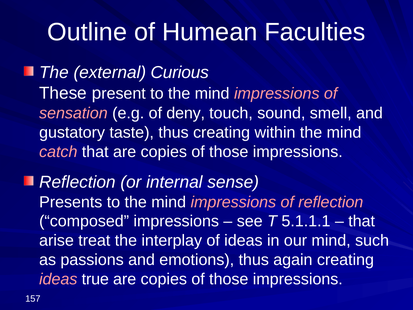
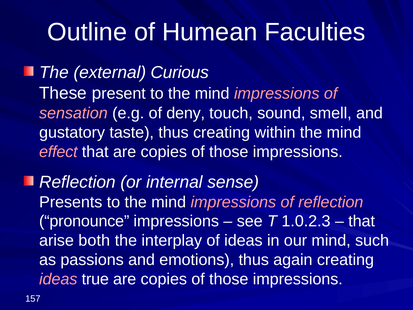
catch: catch -> effect (58, 152)
composed: composed -> pronounce (84, 221)
5.1.1.1: 5.1.1.1 -> 1.0.2.3 (306, 221)
treat: treat -> both (94, 240)
